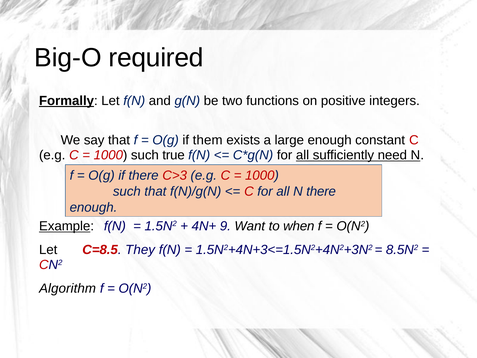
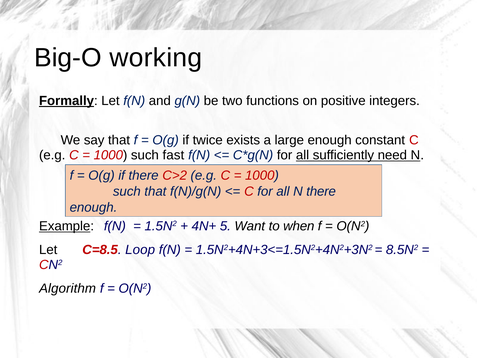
required: required -> working (156, 58)
them: them -> twice (208, 140)
true: true -> fast (173, 155)
C>3: C>3 -> C>2 (175, 175)
9: 9 -> 5 (225, 226)
They: They -> Loop (140, 250)
